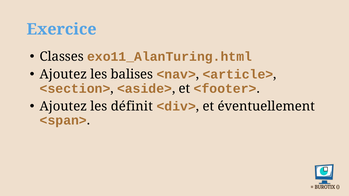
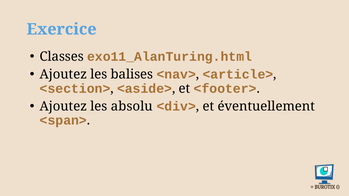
définit: définit -> absolu (132, 106)
